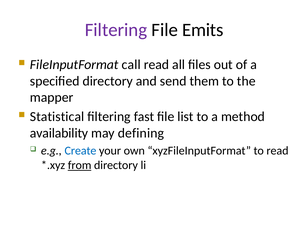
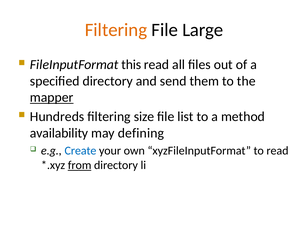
Filtering colour: purple -> orange (116, 30)
Emits: Emits -> Large (203, 30)
call: call -> this (131, 65)
mapper underline: none -> present (52, 97)
Statistical: Statistical -> Hundreds (57, 117)
fast: fast -> size (144, 117)
